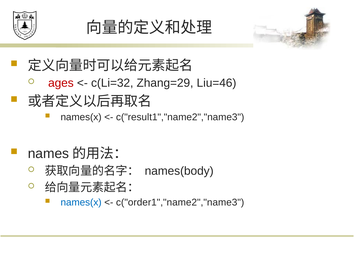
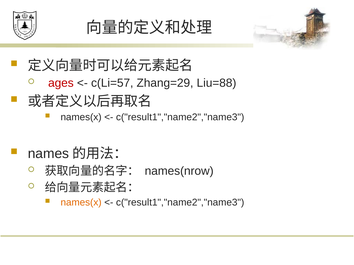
c(Li=32: c(Li=32 -> c(Li=57 (112, 83)
Liu=46: Liu=46 -> Liu=88 (217, 83)
names(body: names(body -> names(nrow (179, 171)
names(x colour: blue -> orange (81, 203)
c("order1","name2","name3: c("order1","name2","name3 -> c("result1","name2","name3 (180, 203)
